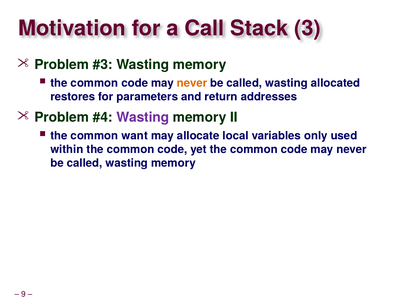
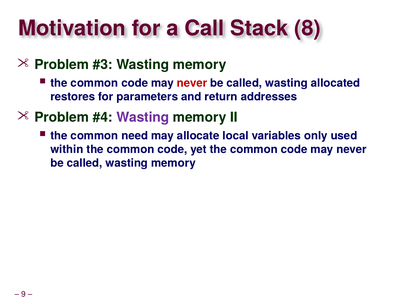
3: 3 -> 8 (307, 28)
never colour: orange -> red (192, 83)
want: want -> need (135, 135)
